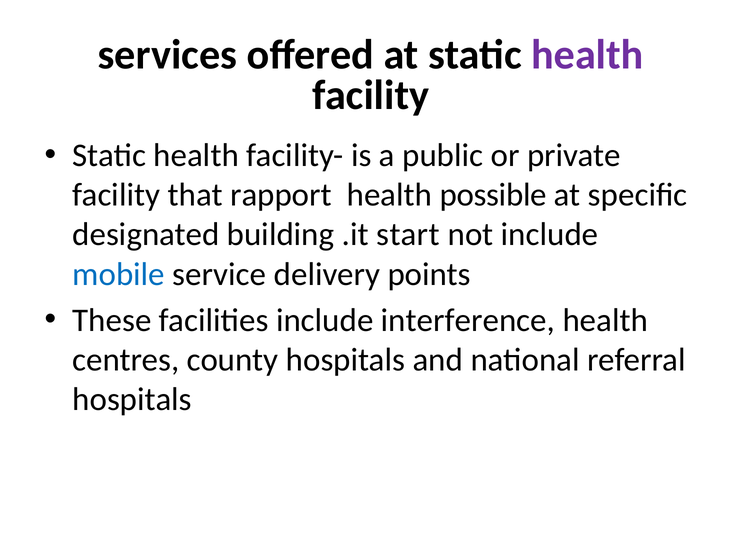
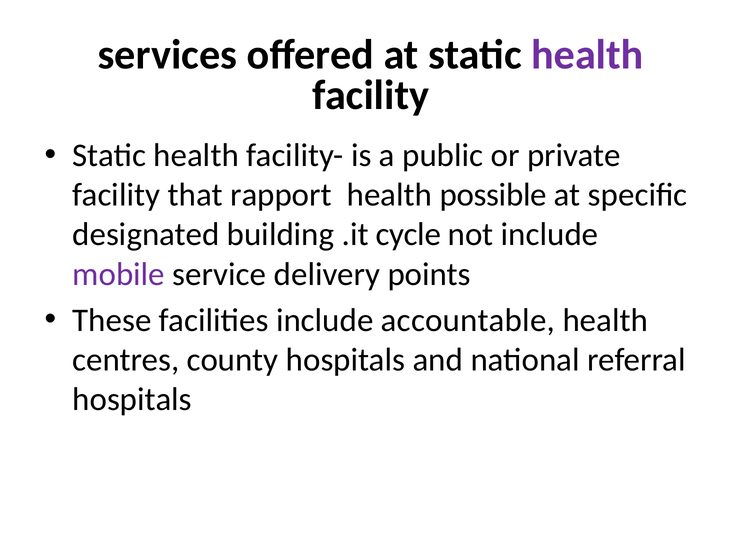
start: start -> cycle (408, 235)
mobile colour: blue -> purple (119, 274)
interference: interference -> accountable (468, 321)
